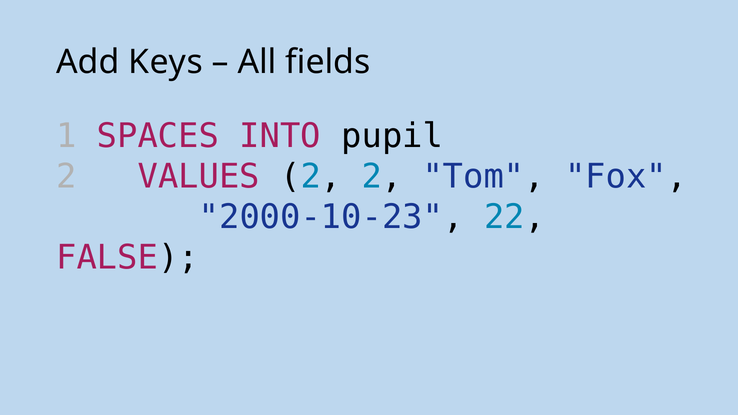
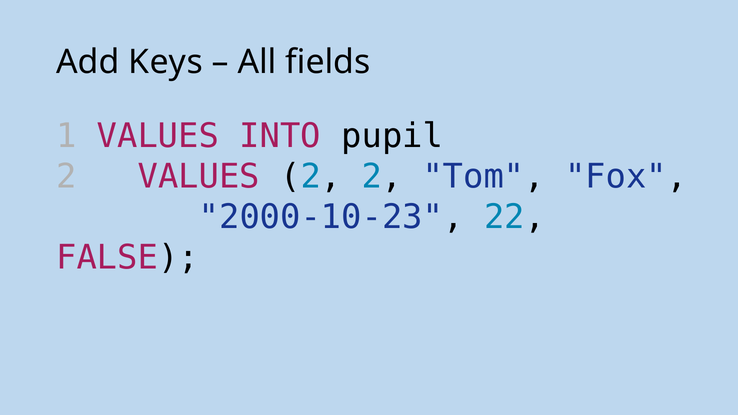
1 SPACES: SPACES -> VALUES (158, 136)
